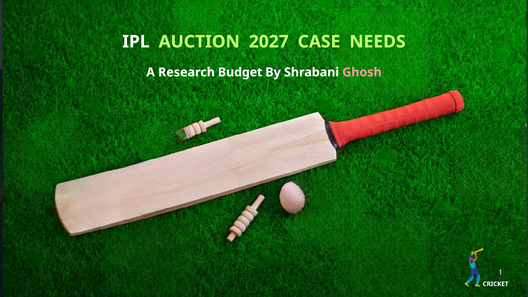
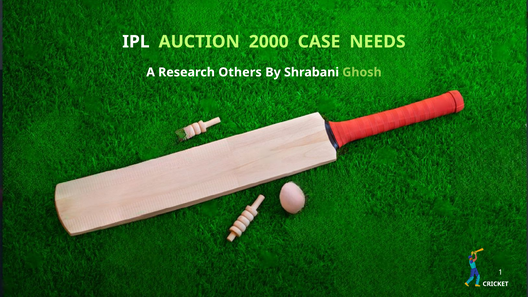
2027: 2027 -> 2000 (269, 42)
Budget: Budget -> Others (240, 72)
Ghosh colour: pink -> light green (362, 72)
